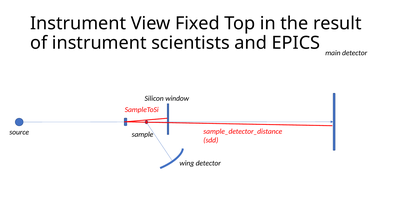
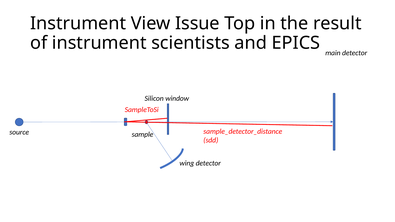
Fixed: Fixed -> Issue (197, 23)
